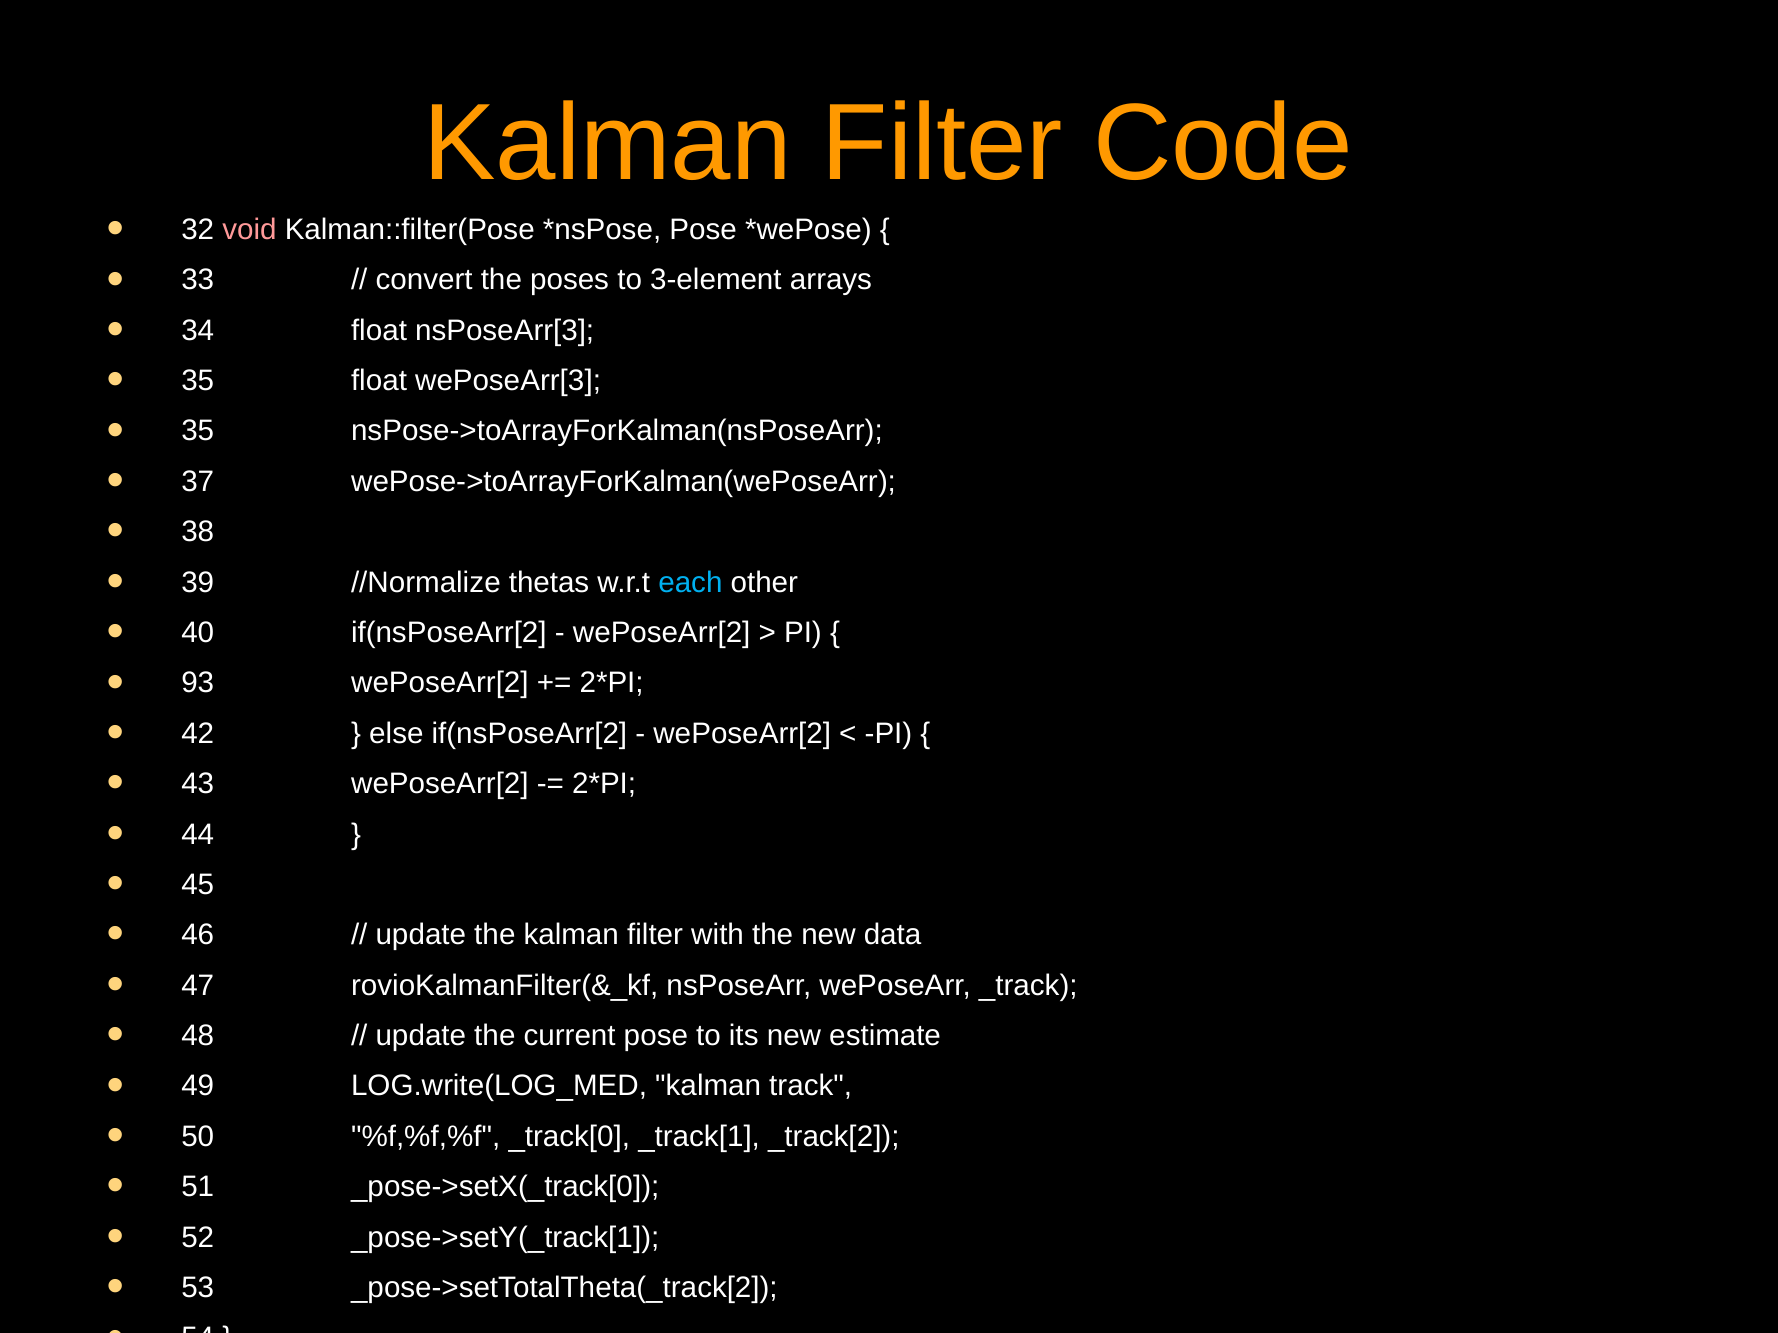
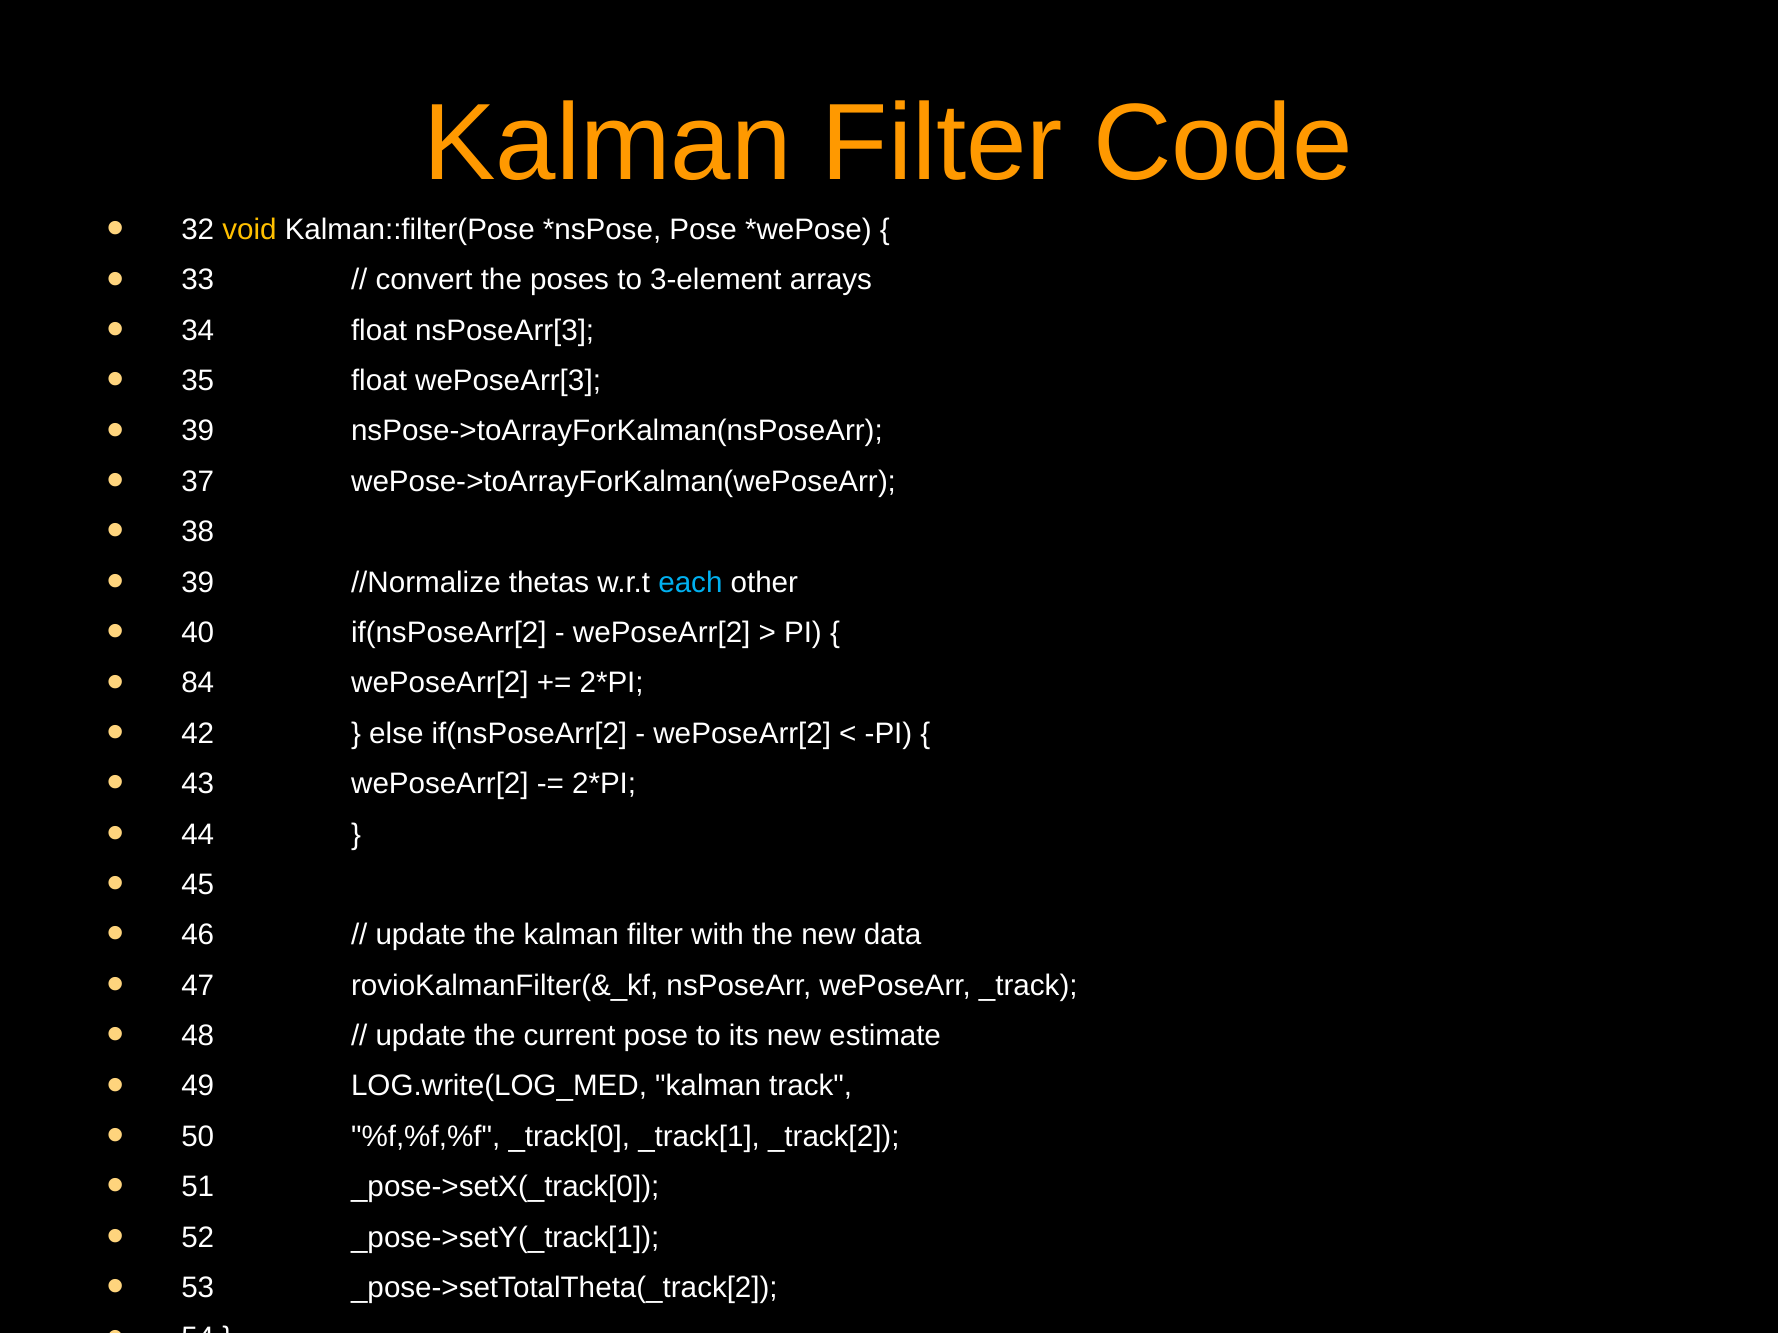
void colour: pink -> yellow (250, 230)
35: 35 -> 39 (198, 431)
93: 93 -> 84 (198, 683)
